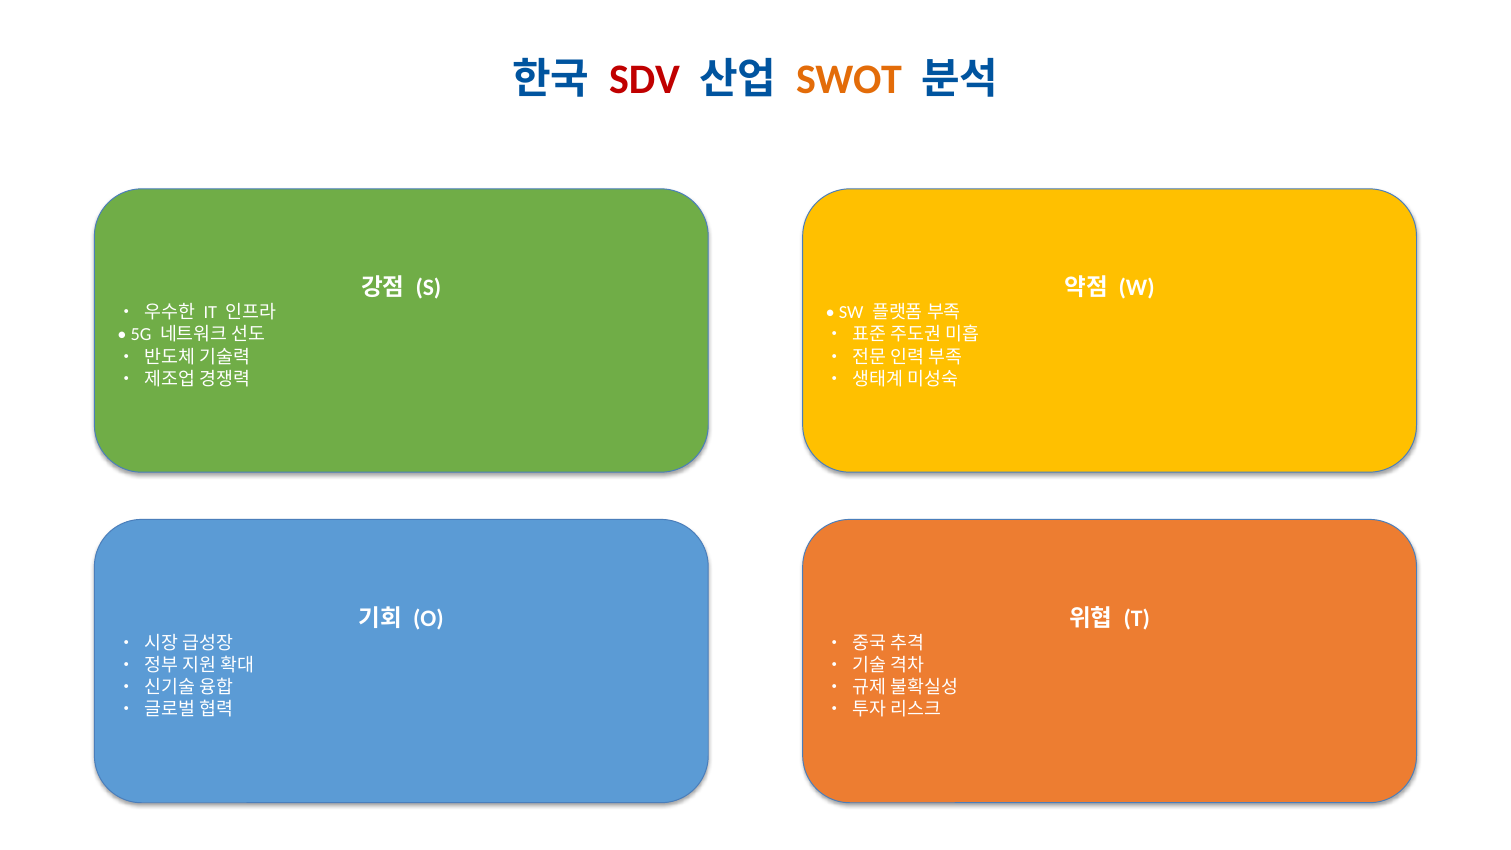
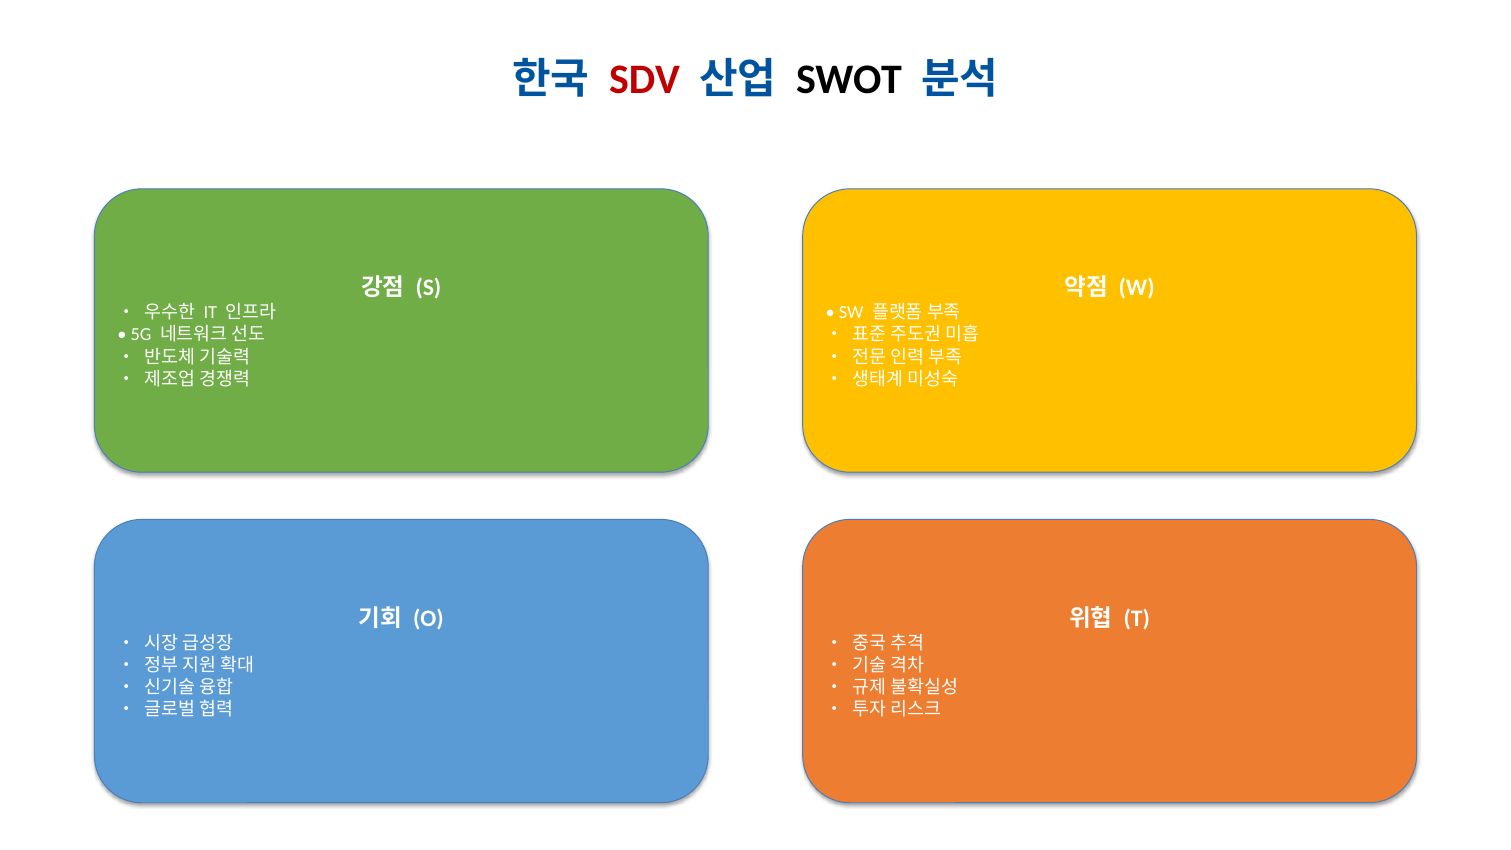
SWOT colour: orange -> black (849, 80)
